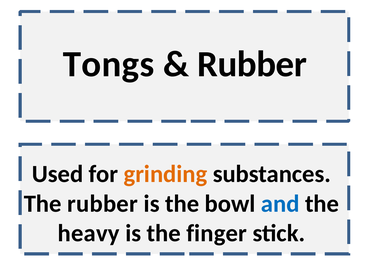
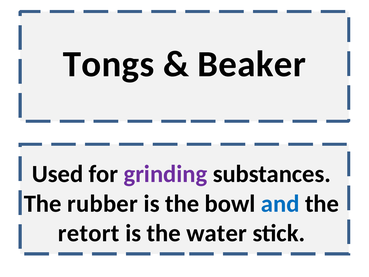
Rubber: Rubber -> Beaker (252, 64)
grinding colour: orange -> purple (165, 174)
heavy: heavy -> retort (89, 233)
finger: finger -> water (217, 233)
